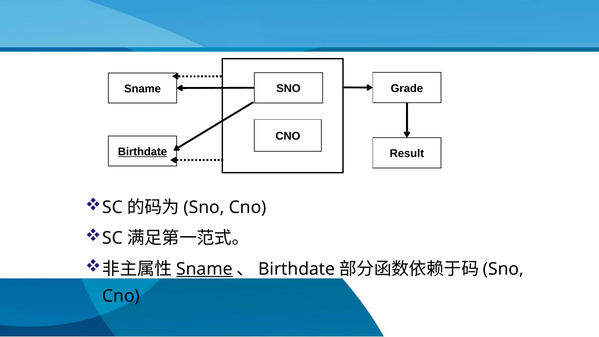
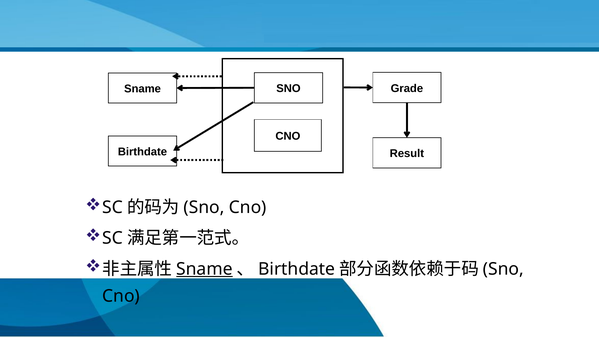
Birthdate underline: present -> none (142, 152)
